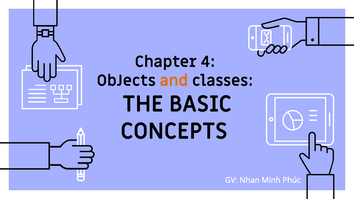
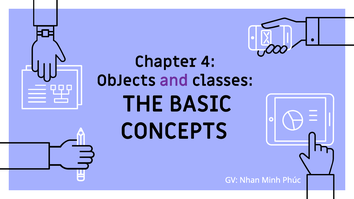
and colour: orange -> purple (174, 81)
